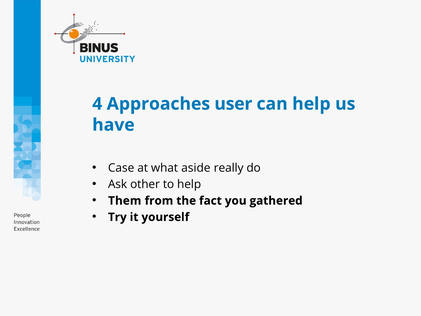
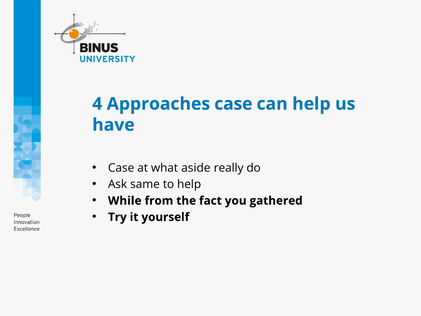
Approaches user: user -> case (233, 104)
other: other -> same (145, 184)
Them: Them -> While (125, 201)
